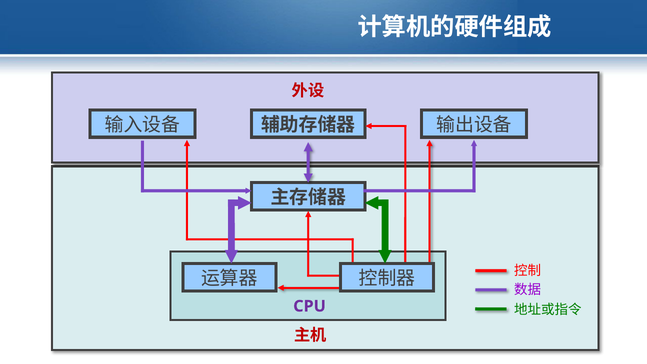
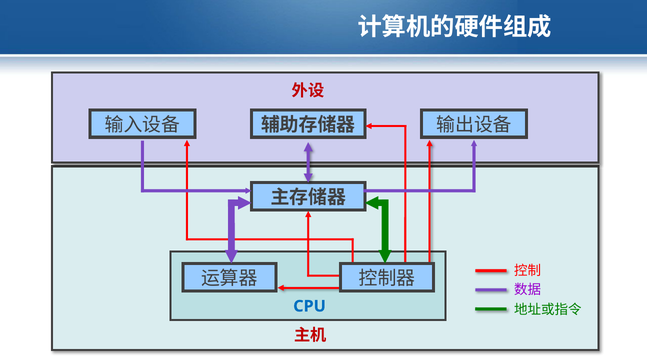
CPU colour: purple -> blue (310, 306)
